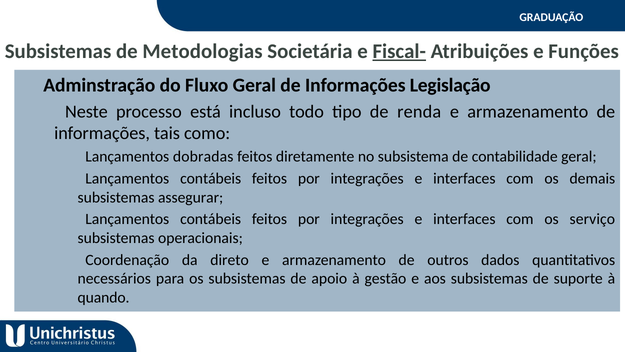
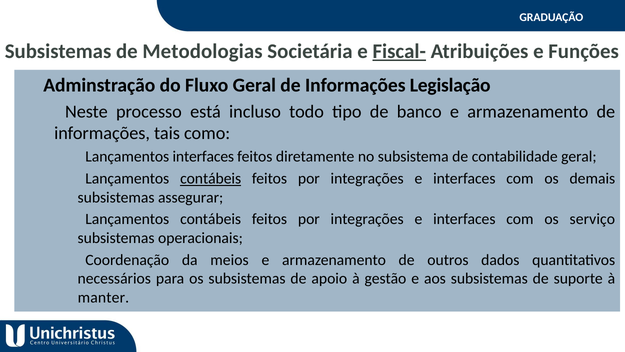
renda: renda -> banco (419, 111)
dobradas: dobradas -> interfaces (203, 157)
contábeis underline: none -> present (211, 178)
direto: direto -> meios (230, 260)
quando: quando -> manter (103, 297)
